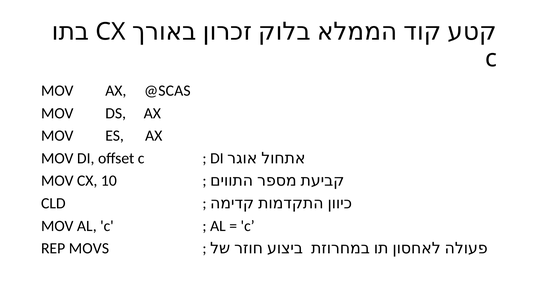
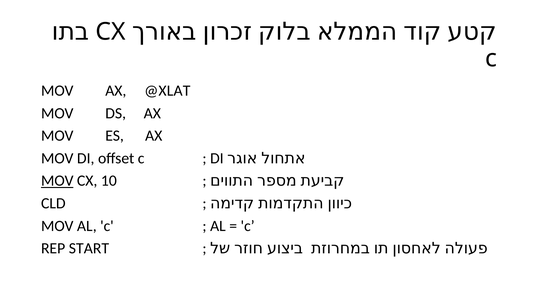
@SCAS: @SCAS -> @XLAT (167, 91)
MOV underline: none -> present (57, 181)
MOVS: MOVS -> START (89, 249)
